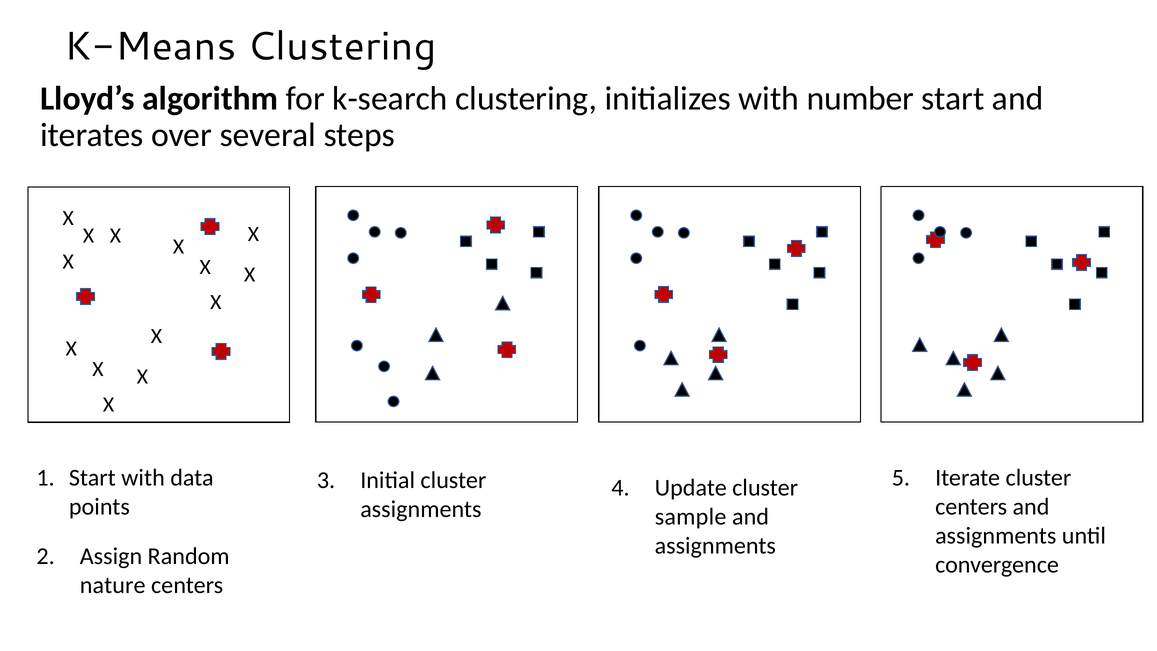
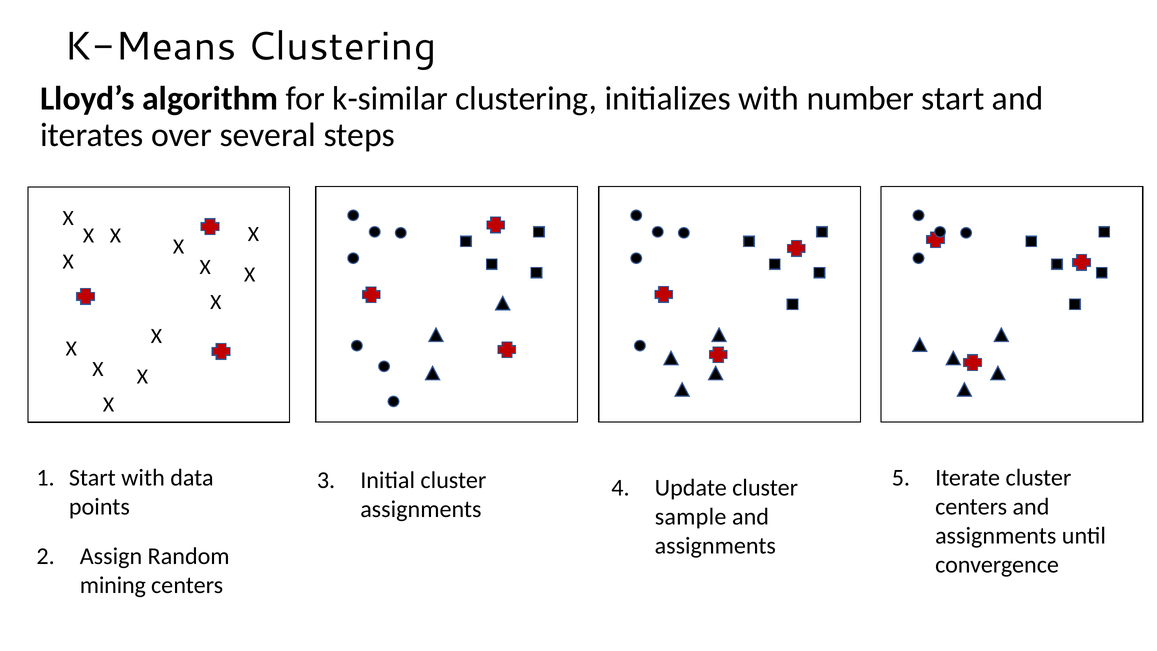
k-search: k-search -> k-similar (390, 99)
nature: nature -> mining (113, 585)
